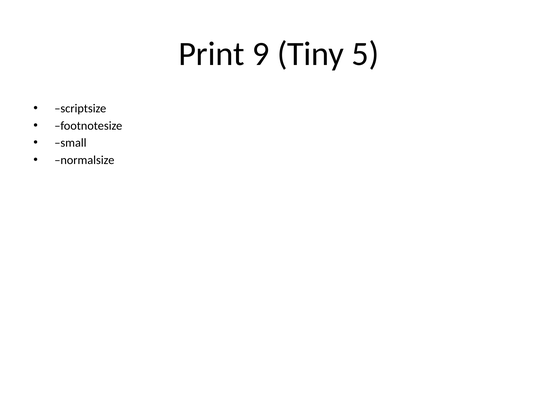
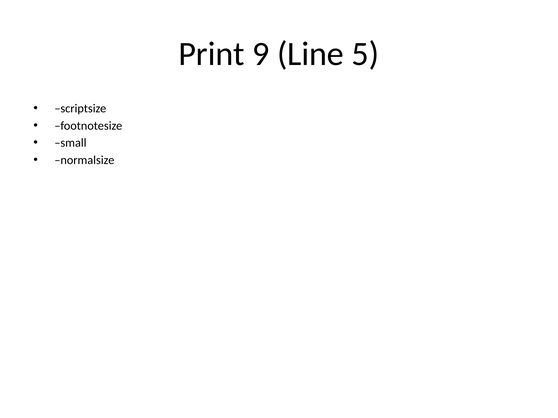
Tiny: Tiny -> Line (310, 54)
